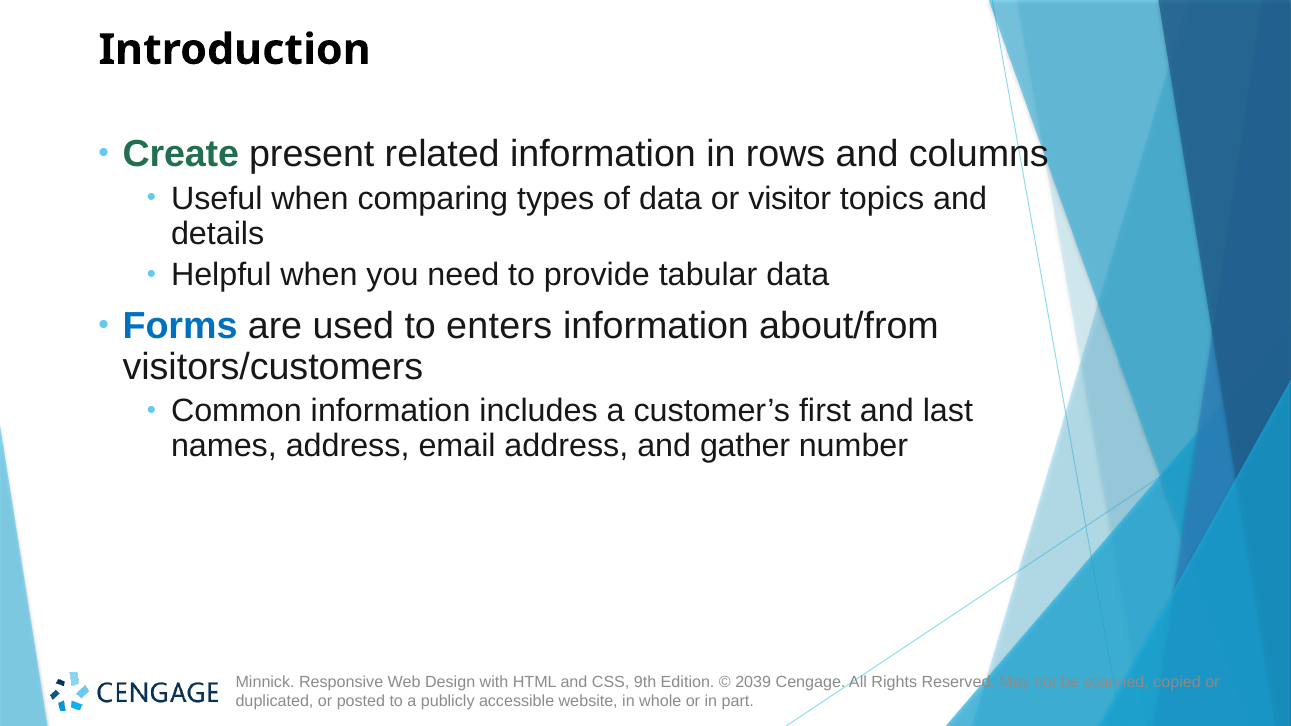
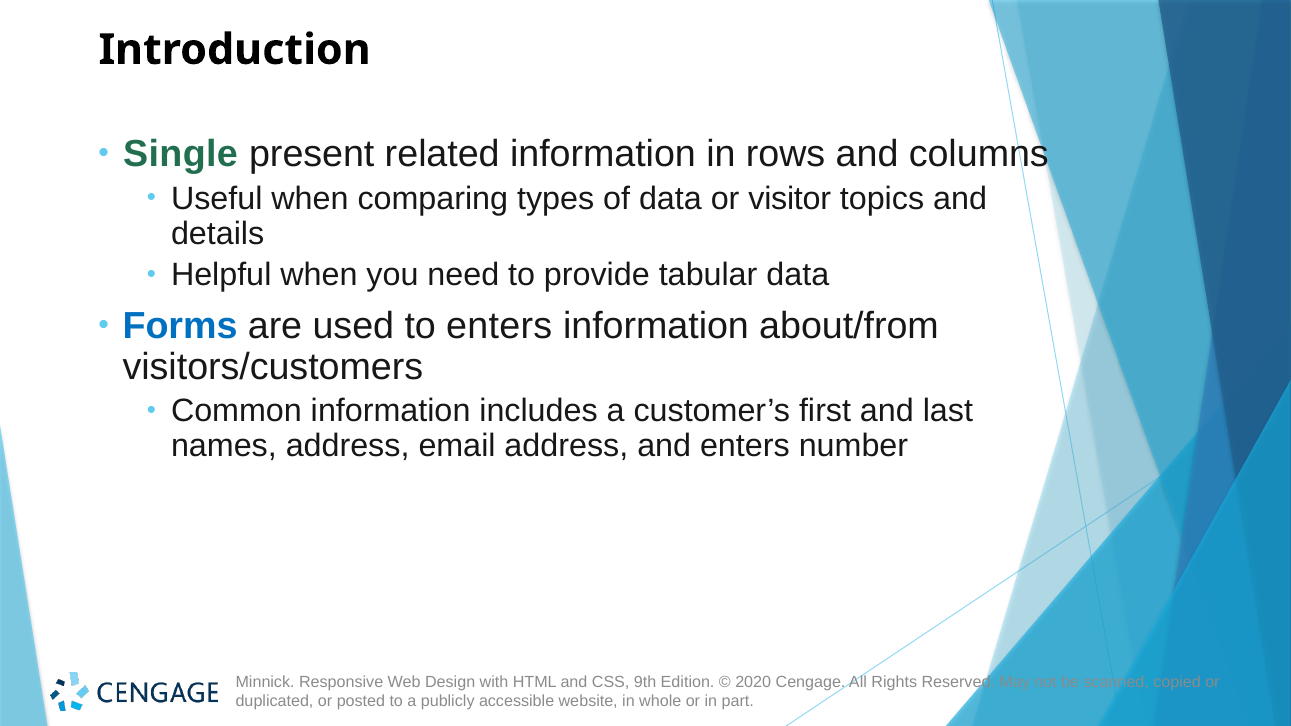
Create: Create -> Single (181, 154)
and gather: gather -> enters (745, 446)
2039: 2039 -> 2020 (753, 682)
